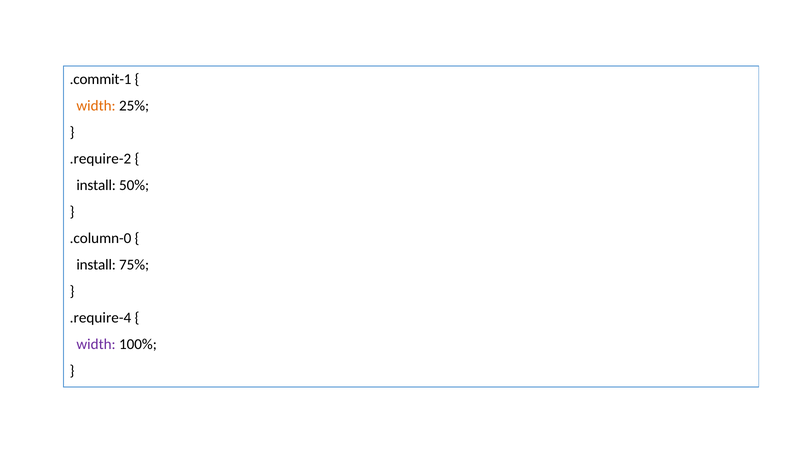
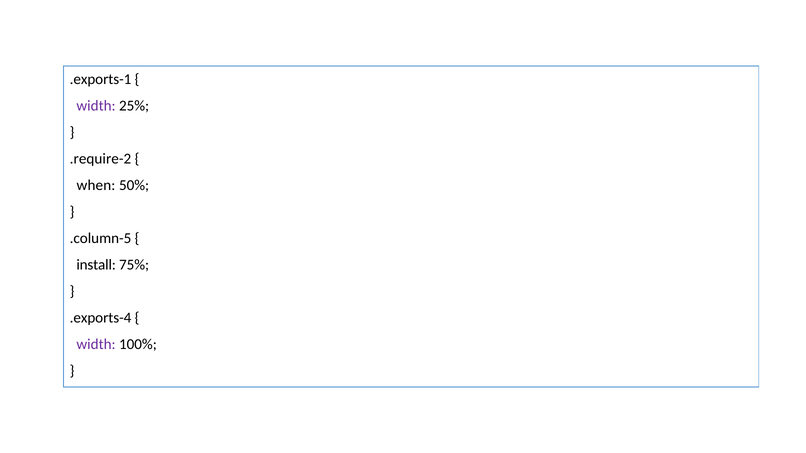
.commit-1: .commit-1 -> .exports-1 (101, 79)
width colour: orange -> purple (96, 106)
install: install -> when (96, 185)
.column-0: .column-0 -> .column-5 (101, 238)
.require-4: .require-4 -> .exports-4 (101, 318)
